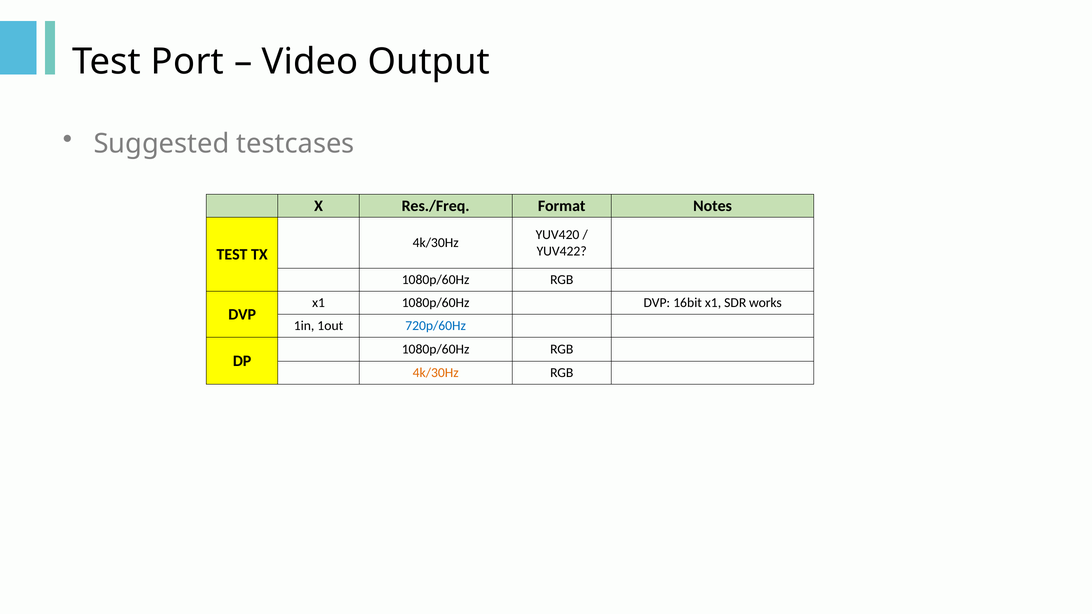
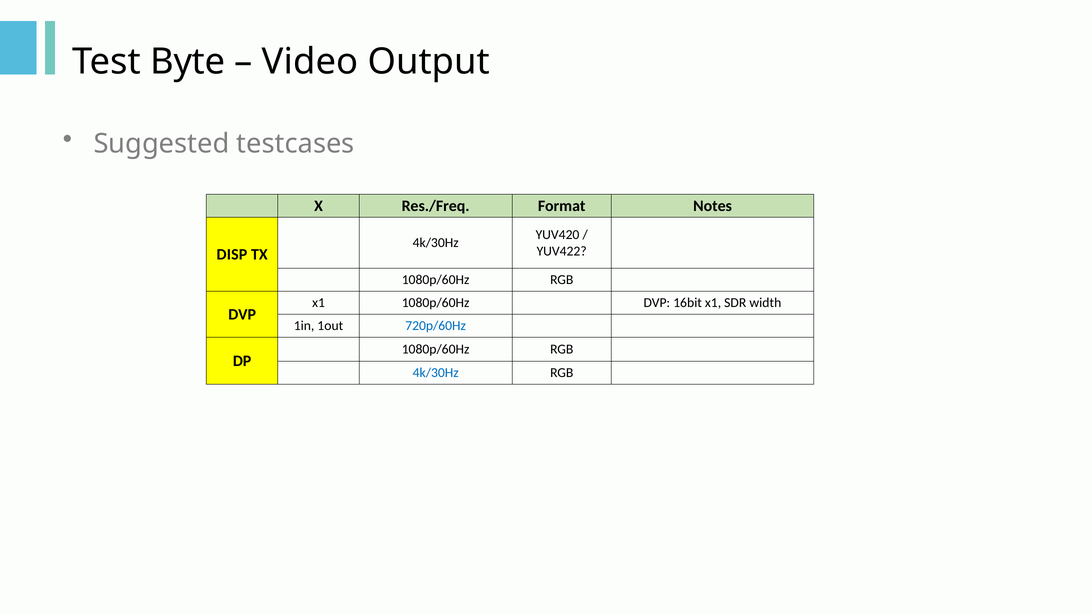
Port: Port -> Byte (188, 62)
TEST: TEST -> DISP (232, 255)
works: works -> width (765, 303)
4k/30Hz colour: orange -> blue (436, 373)
